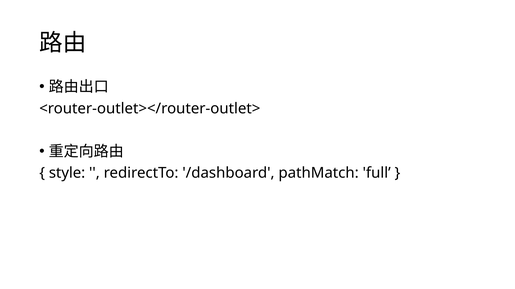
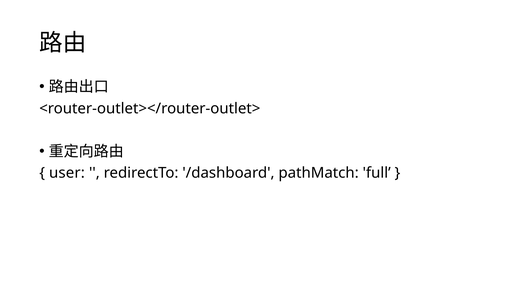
style: style -> user (67, 173)
